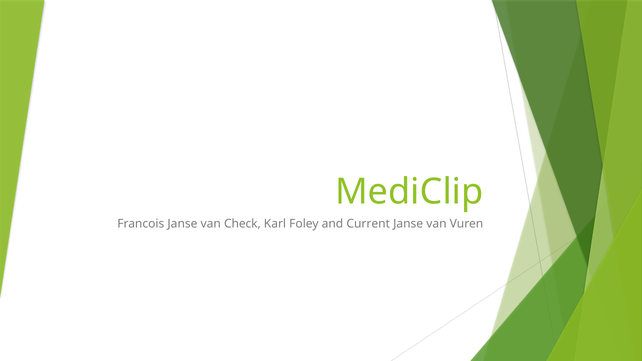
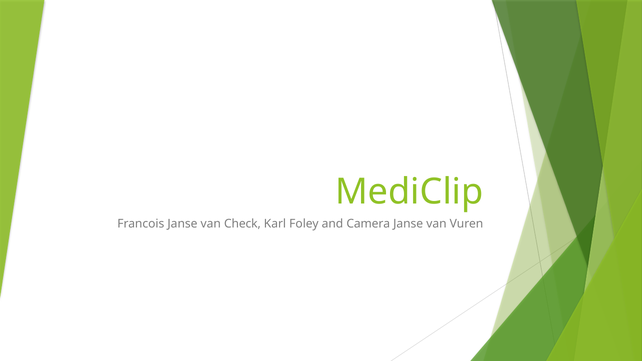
Current: Current -> Camera (368, 224)
